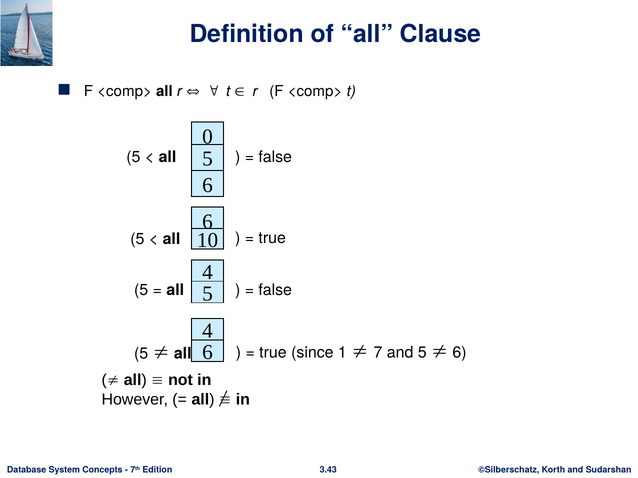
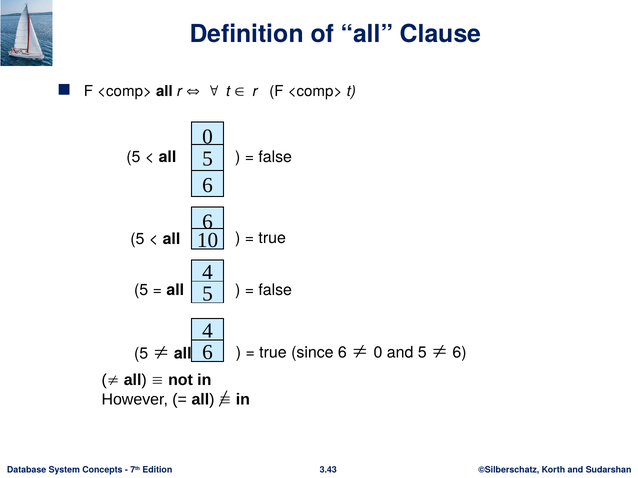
since 1: 1 -> 6 (342, 353)
7: 7 -> 0 (378, 353)
